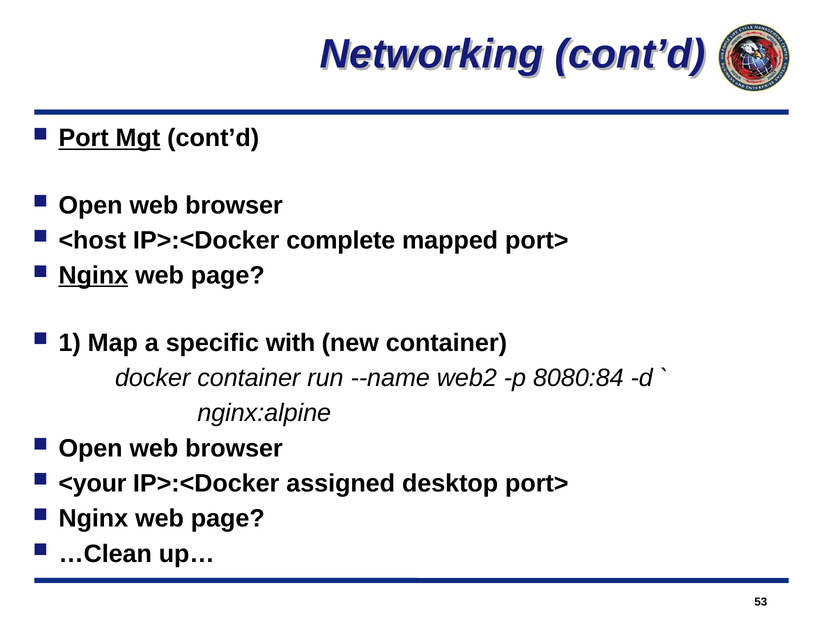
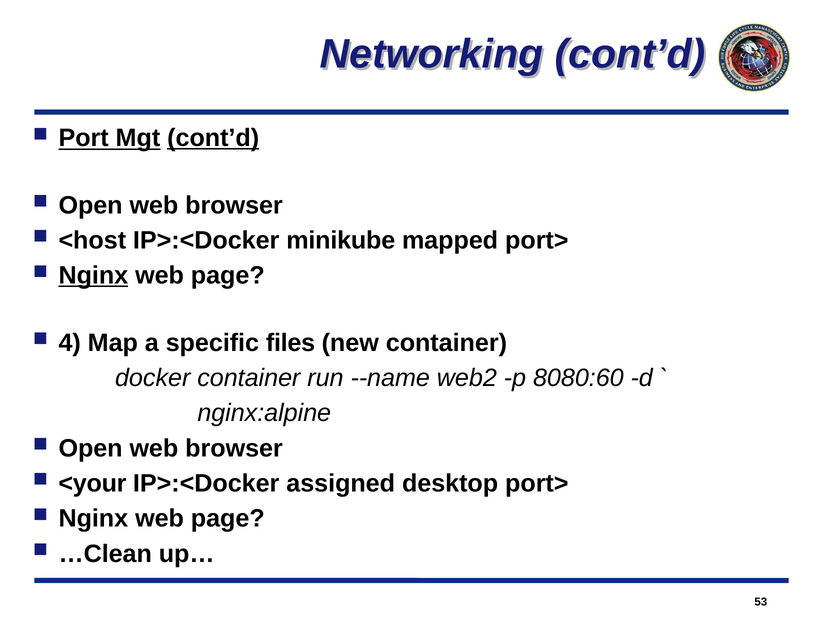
cont’d underline: none -> present (213, 138)
complete: complete -> minikube (341, 241)
1: 1 -> 4 (70, 343)
with: with -> files (291, 343)
8080:84: 8080:84 -> 8080:60 (578, 378)
